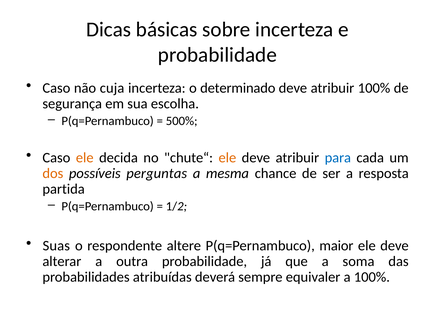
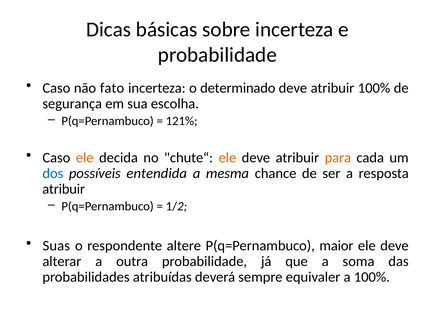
cuja: cuja -> fato (112, 88)
500%: 500% -> 121% (182, 121)
para colour: blue -> orange (338, 158)
dos colour: orange -> blue (53, 173)
perguntas: perguntas -> entendida (157, 173)
partida: partida -> atribuir (64, 189)
